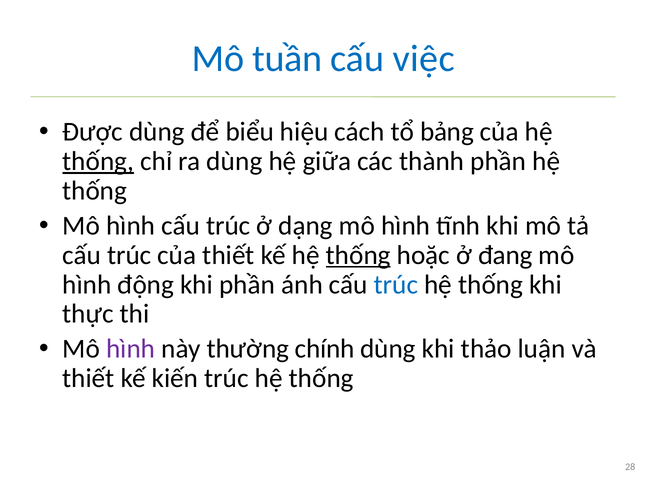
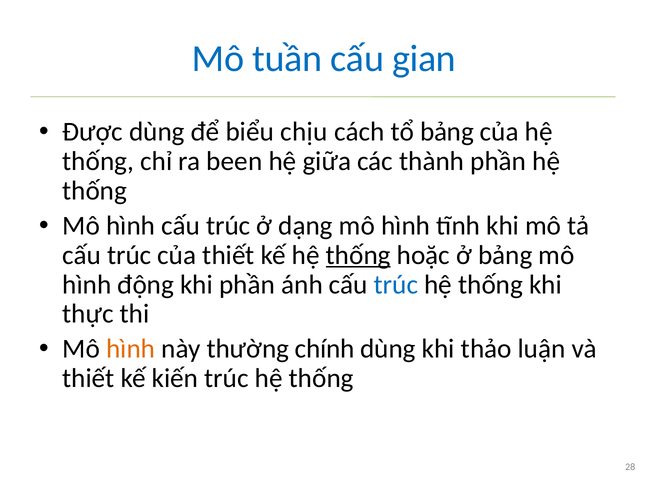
việc: việc -> gian (424, 59)
hiệu: hiệu -> chịu (304, 132)
thống underline: present -> none (98, 161)
ra dùng: dùng -> been (234, 161)
ở đang: đang -> bảng (505, 255)
hình colour: purple -> orange (131, 349)
